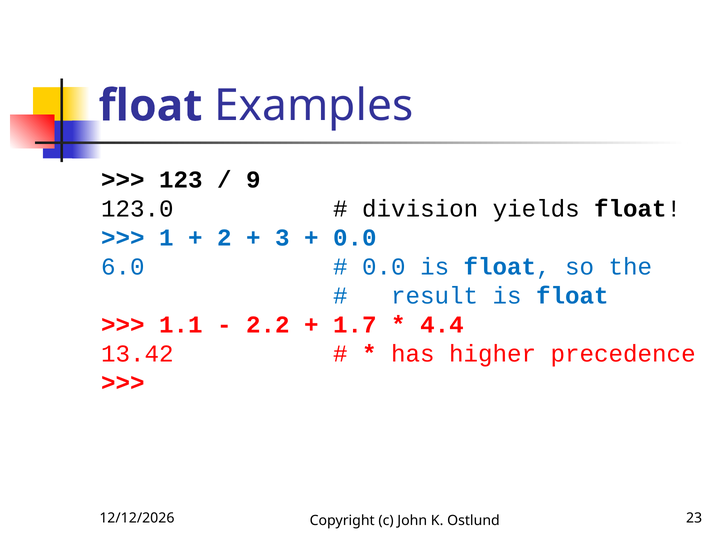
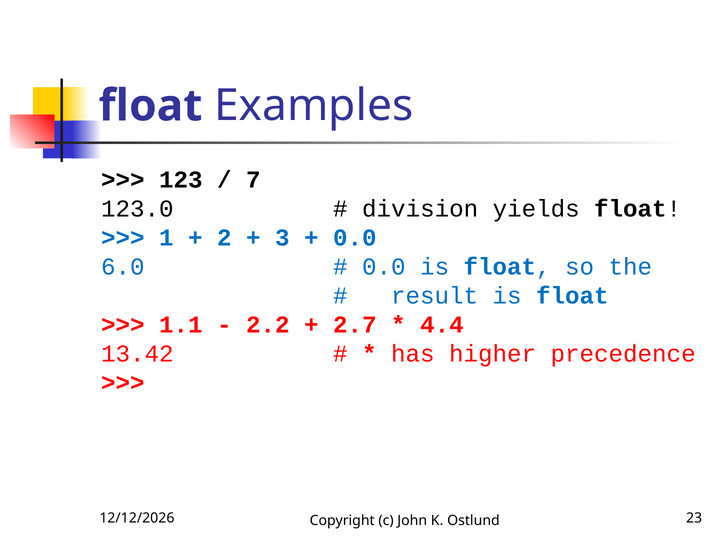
9: 9 -> 7 (253, 180)
1.7: 1.7 -> 2.7 (355, 325)
